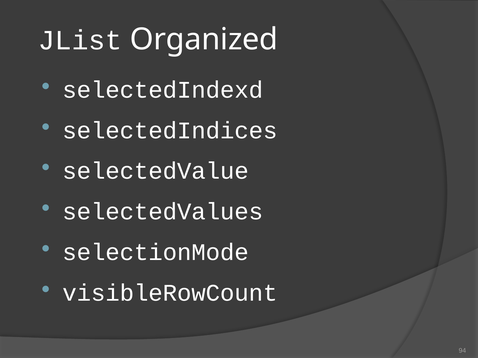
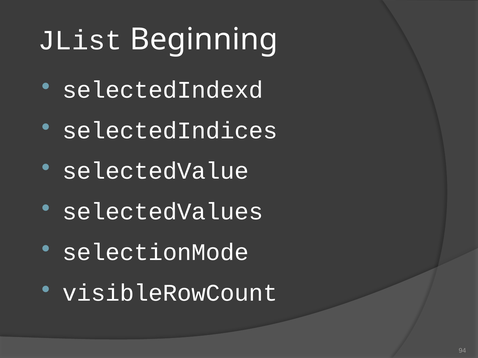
Organized: Organized -> Beginning (204, 39)
